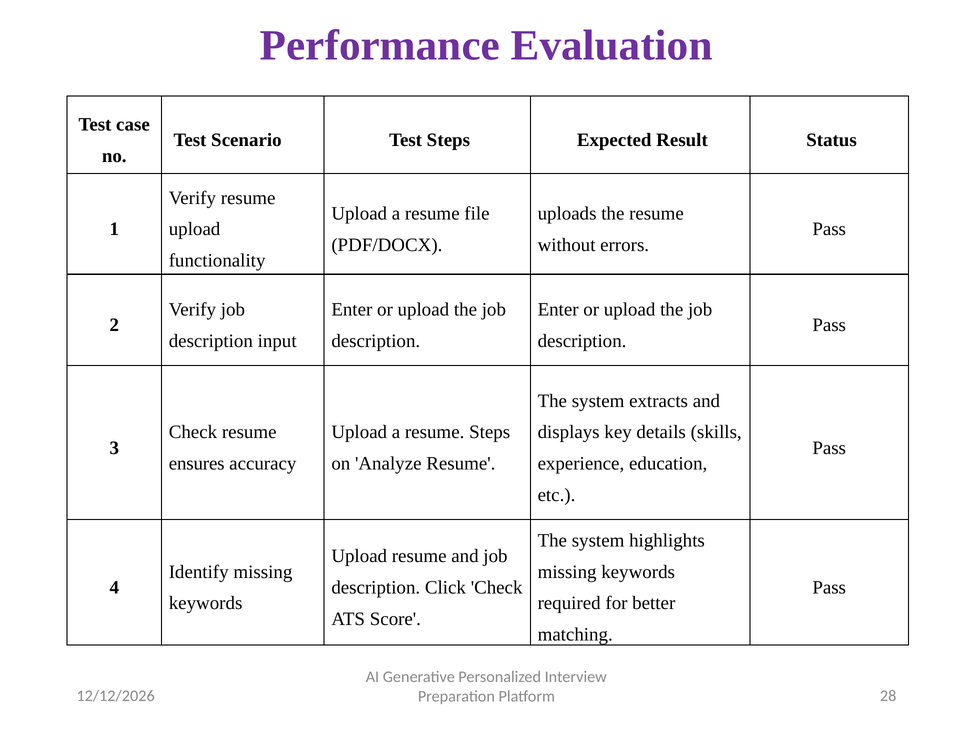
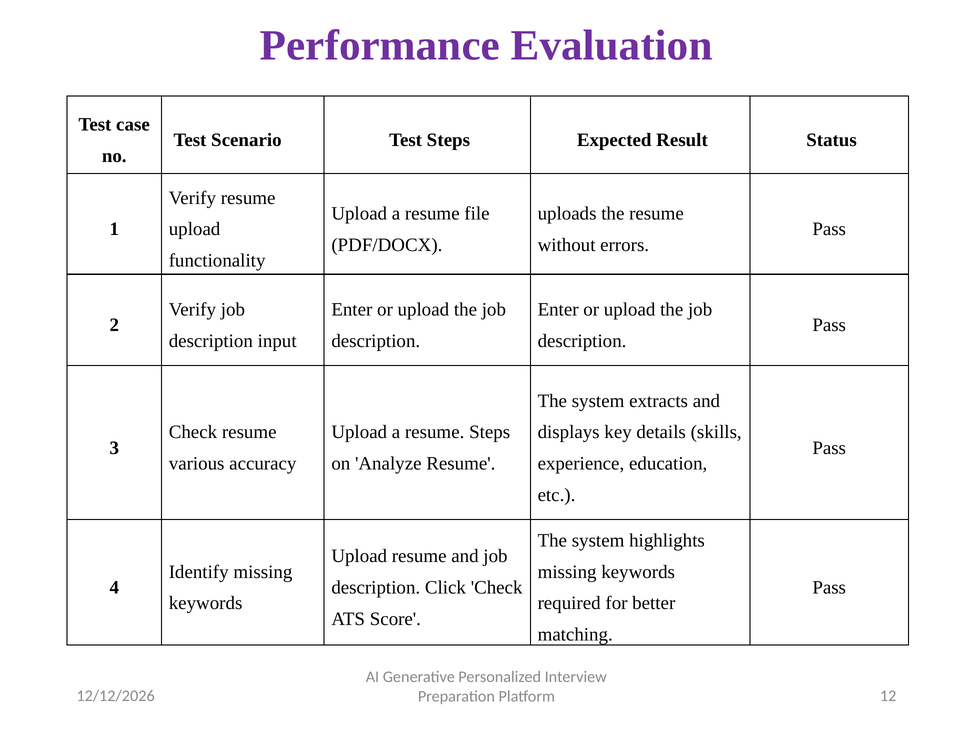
ensures: ensures -> various (197, 464)
28: 28 -> 12 (888, 697)
